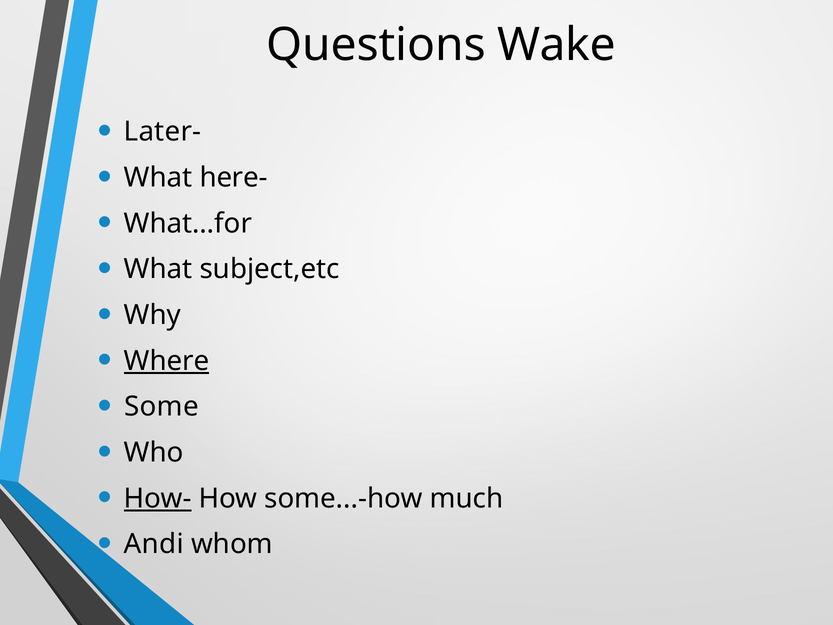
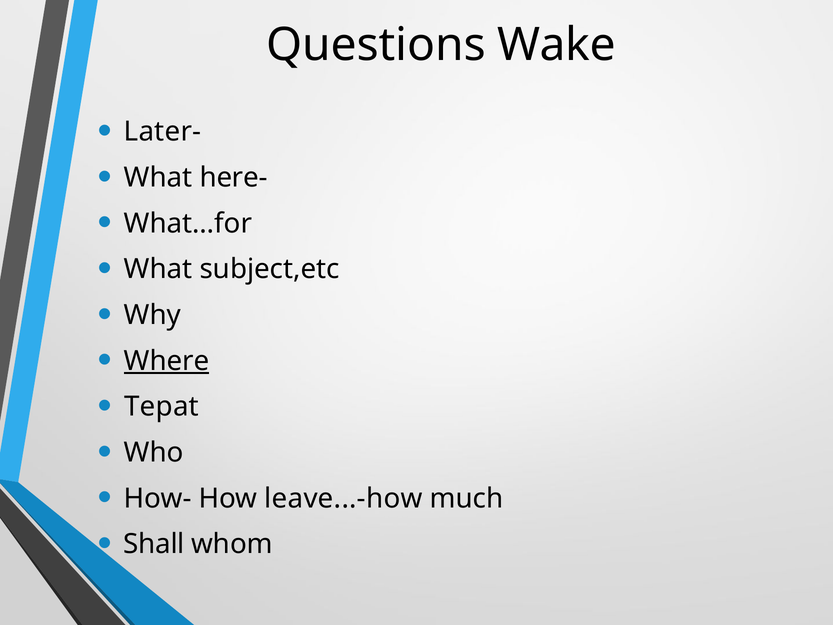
Some: Some -> Tepat (162, 407)
How- underline: present -> none (158, 498)
some...-how: some...-how -> leave...-how (343, 498)
Andi: Andi -> Shall (154, 544)
